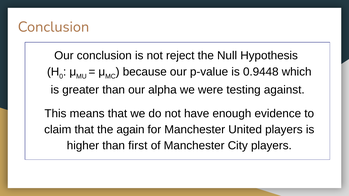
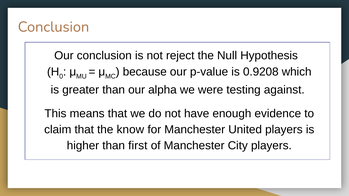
0.9448: 0.9448 -> 0.9208 (261, 72)
again: again -> know (130, 130)
